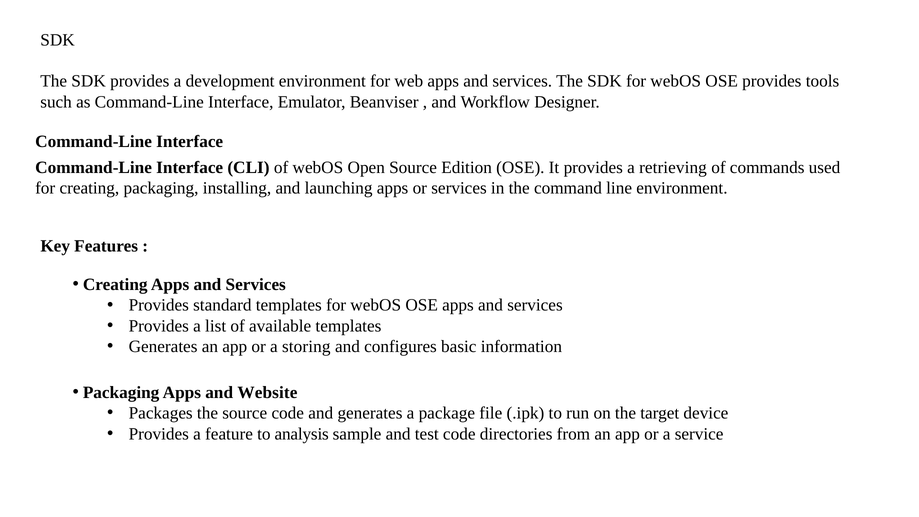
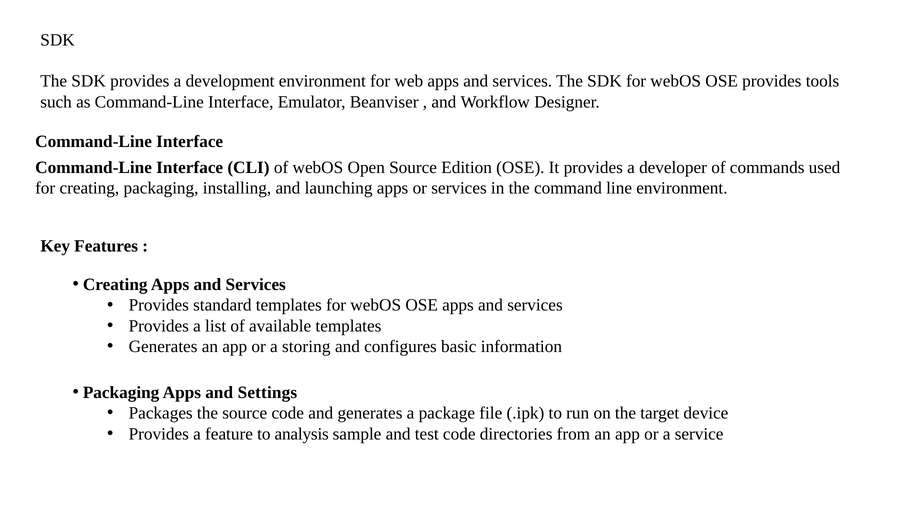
retrieving: retrieving -> developer (673, 168)
Website: Website -> Settings (267, 392)
